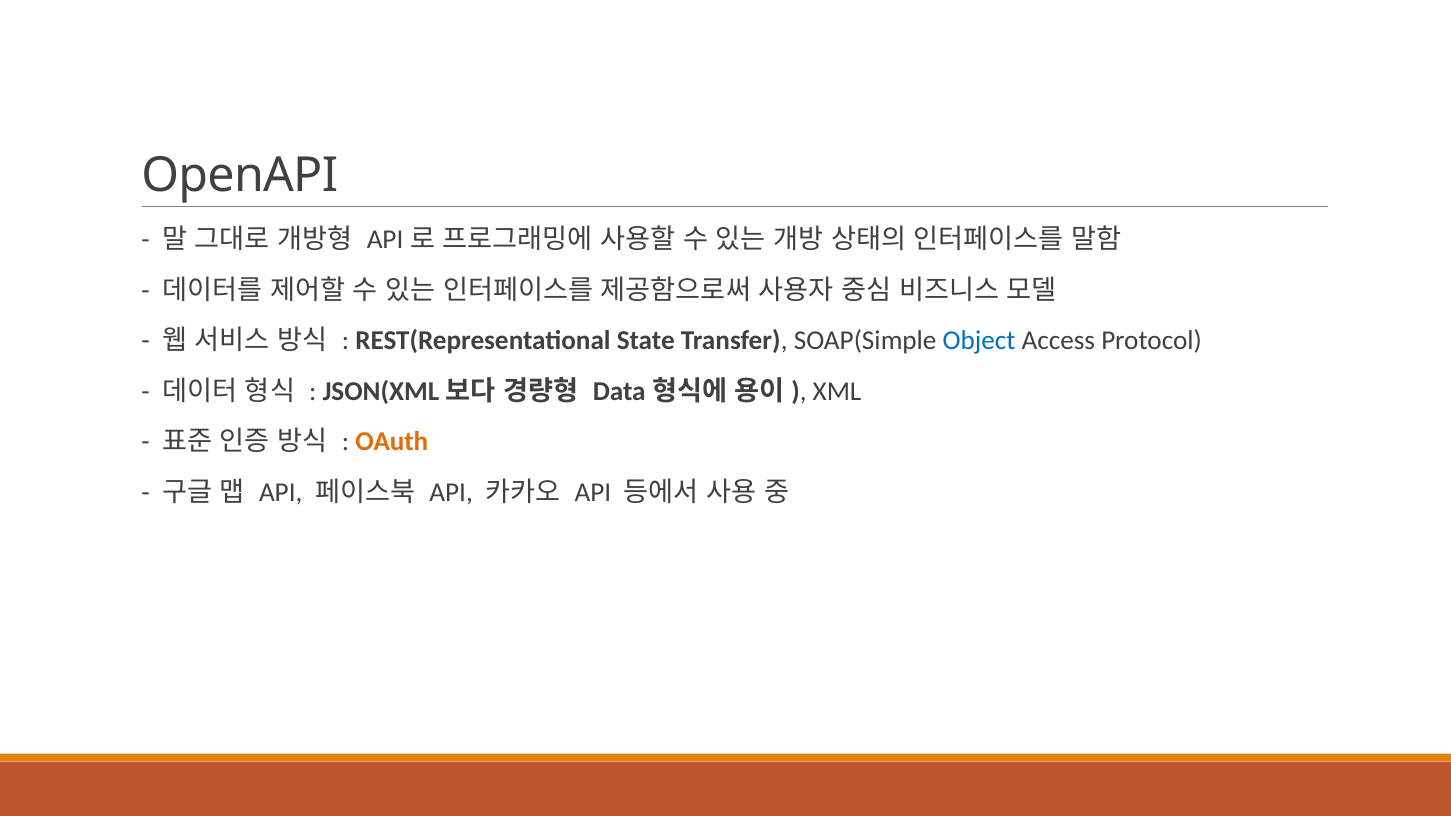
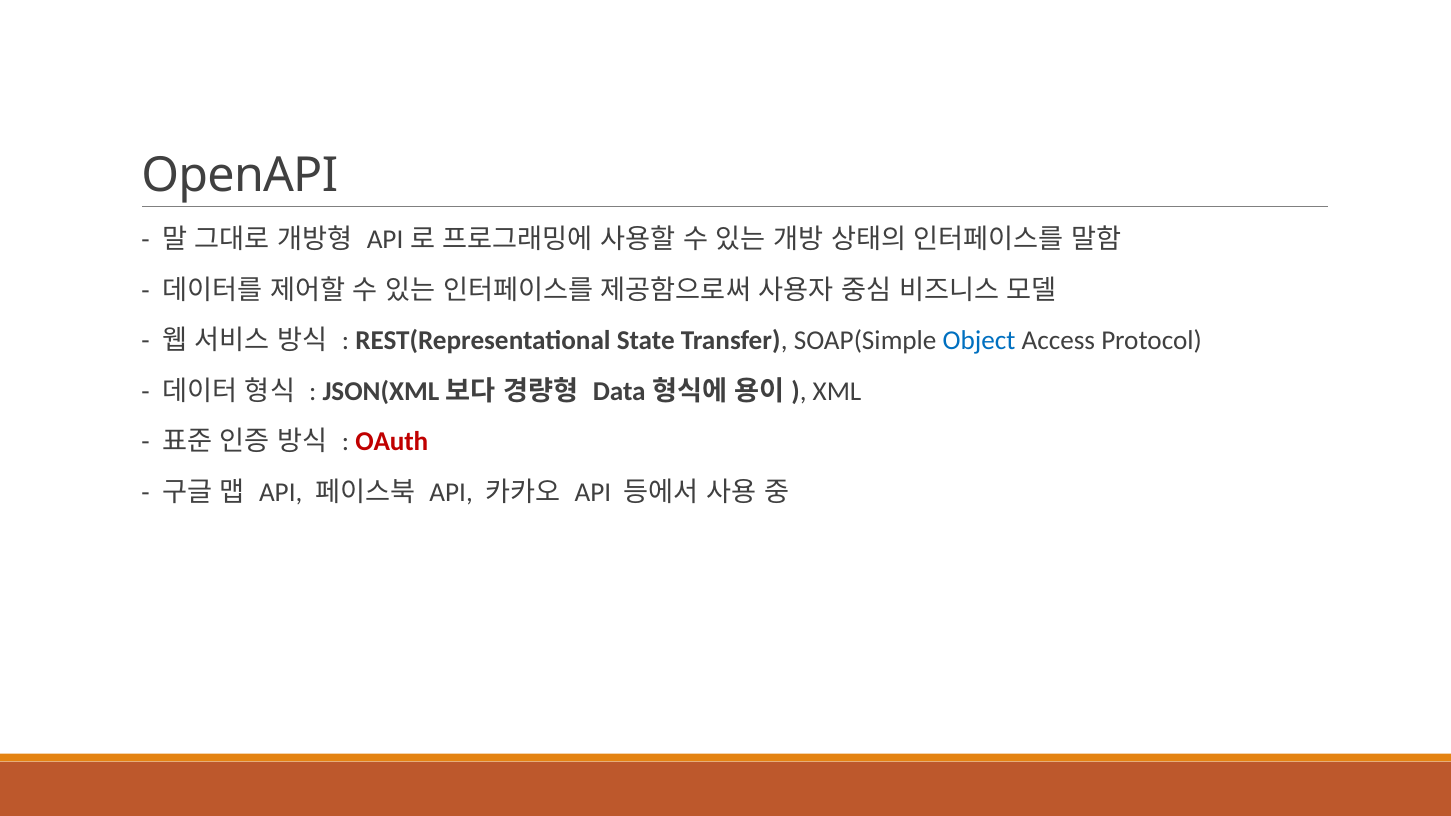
OAuth colour: orange -> red (392, 442)
